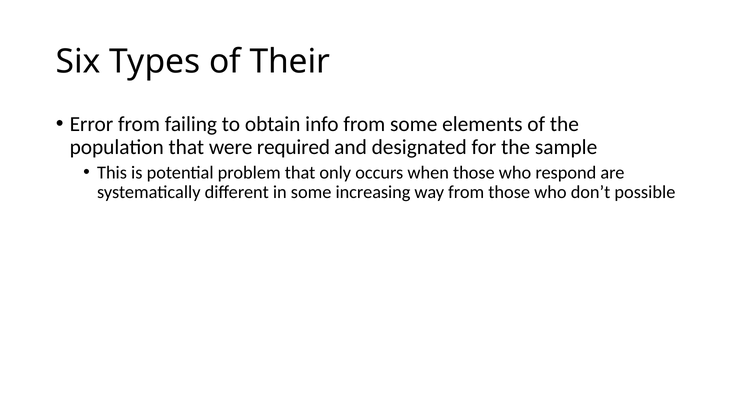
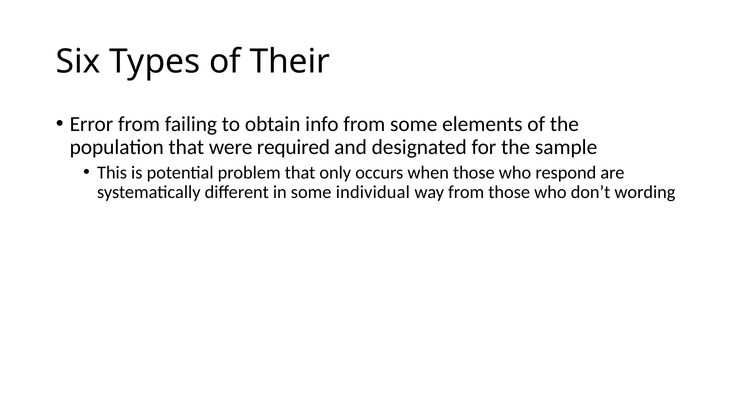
increasing: increasing -> individual (373, 192)
possible: possible -> wording (645, 192)
